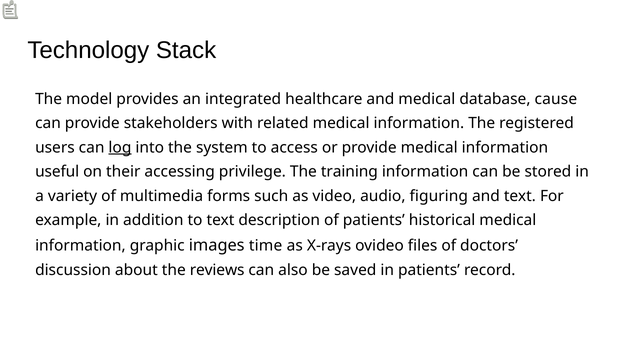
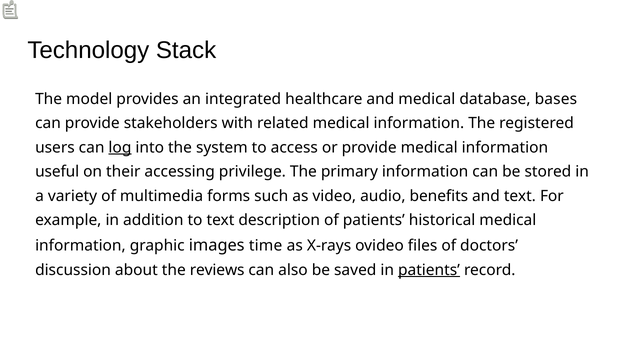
cause: cause -> bases (556, 99)
training: training -> primary (349, 172)
figuring: figuring -> benefits (439, 196)
patients underline: none -> present (429, 270)
